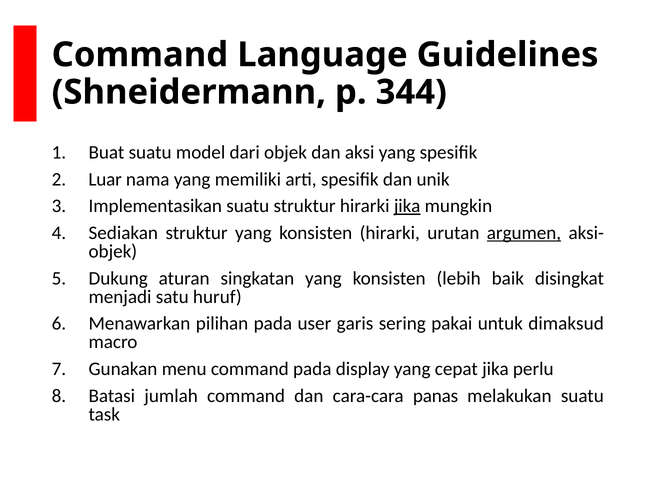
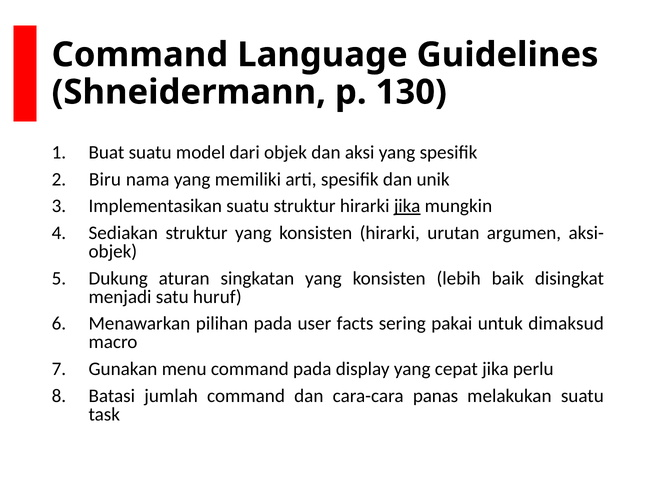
344: 344 -> 130 (411, 92)
Luar: Luar -> Biru (105, 179)
argumen underline: present -> none (524, 233)
garis: garis -> facts (355, 324)
